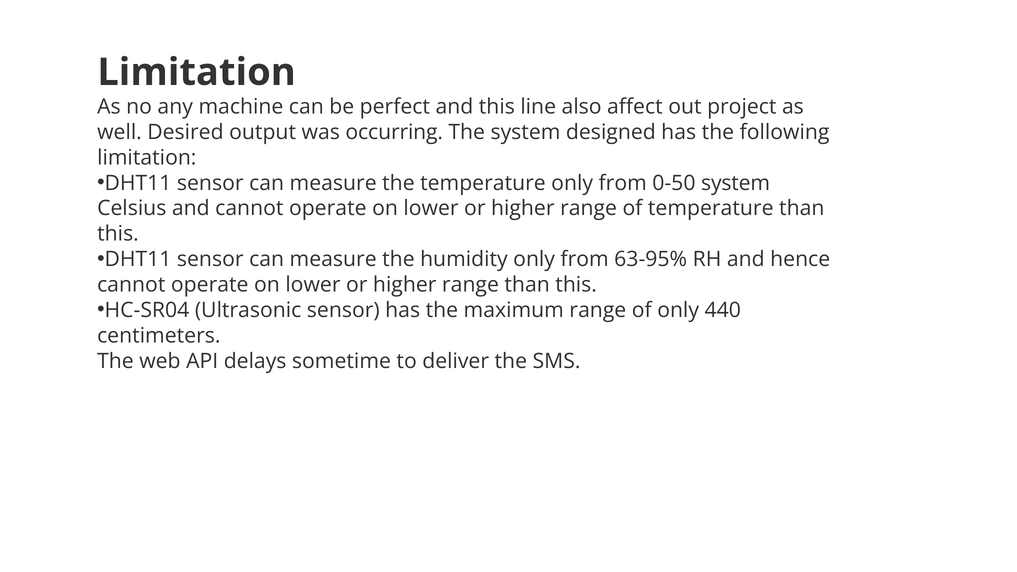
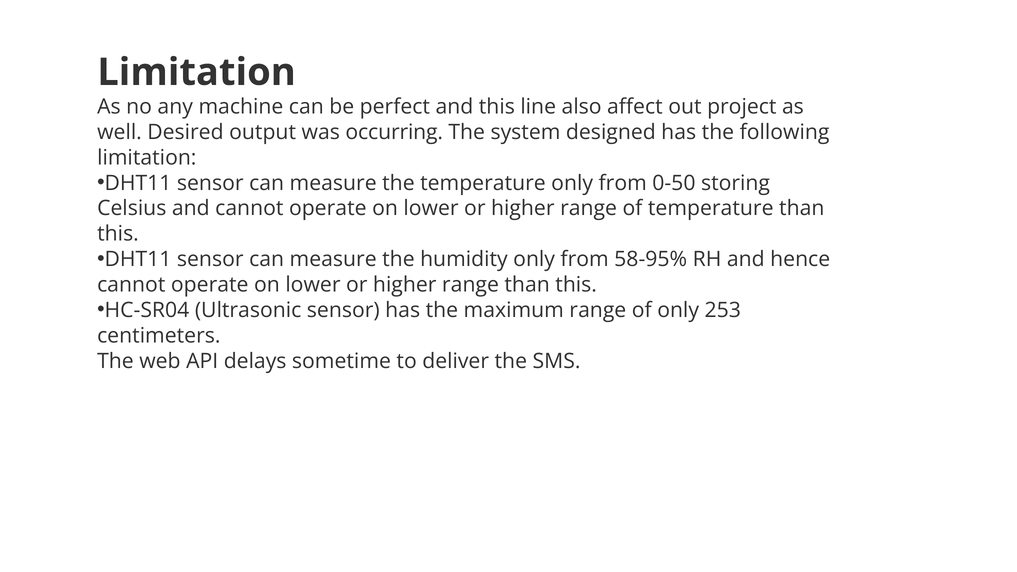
0-50 system: system -> storing (736, 183)
63-95%: 63-95% -> 58-95% (651, 259)
440: 440 -> 253 (723, 310)
